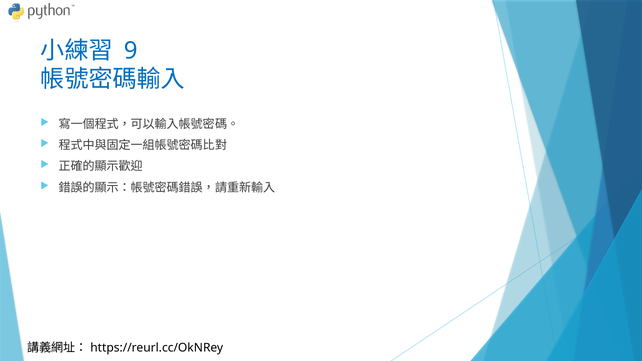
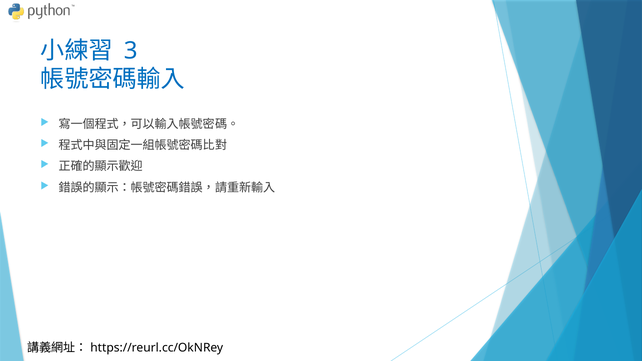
9: 9 -> 3 (131, 51)
